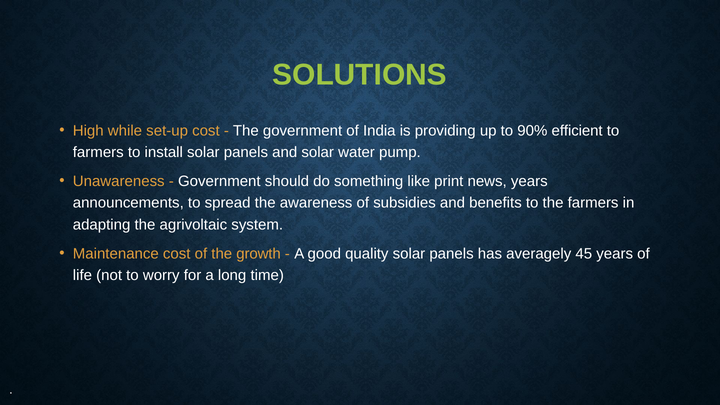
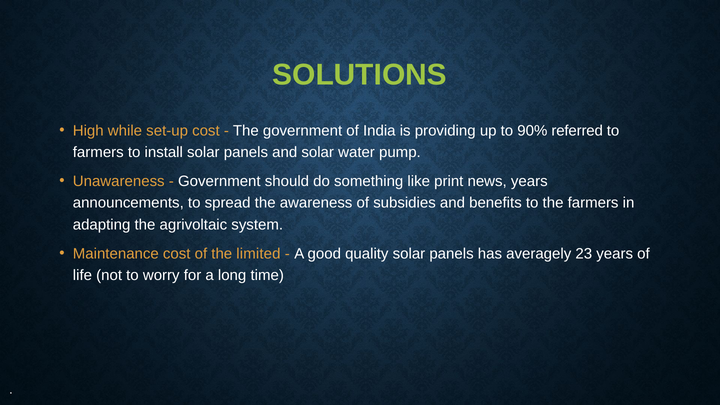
efficient: efficient -> referred (577, 131)
growth: growth -> limited (258, 254)
45: 45 -> 23 (584, 254)
